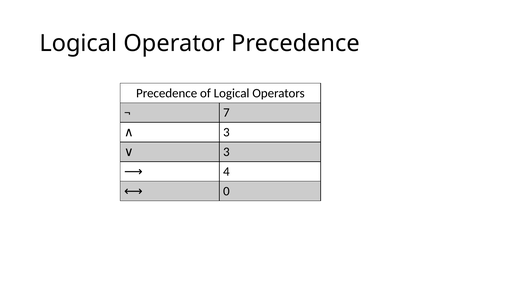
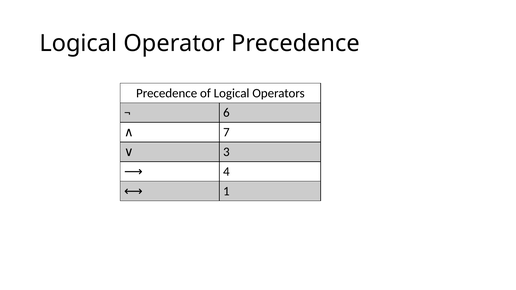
7: 7 -> 6 (226, 113)
3: 3 -> 7 (226, 132)
0: 0 -> 1 (226, 191)
